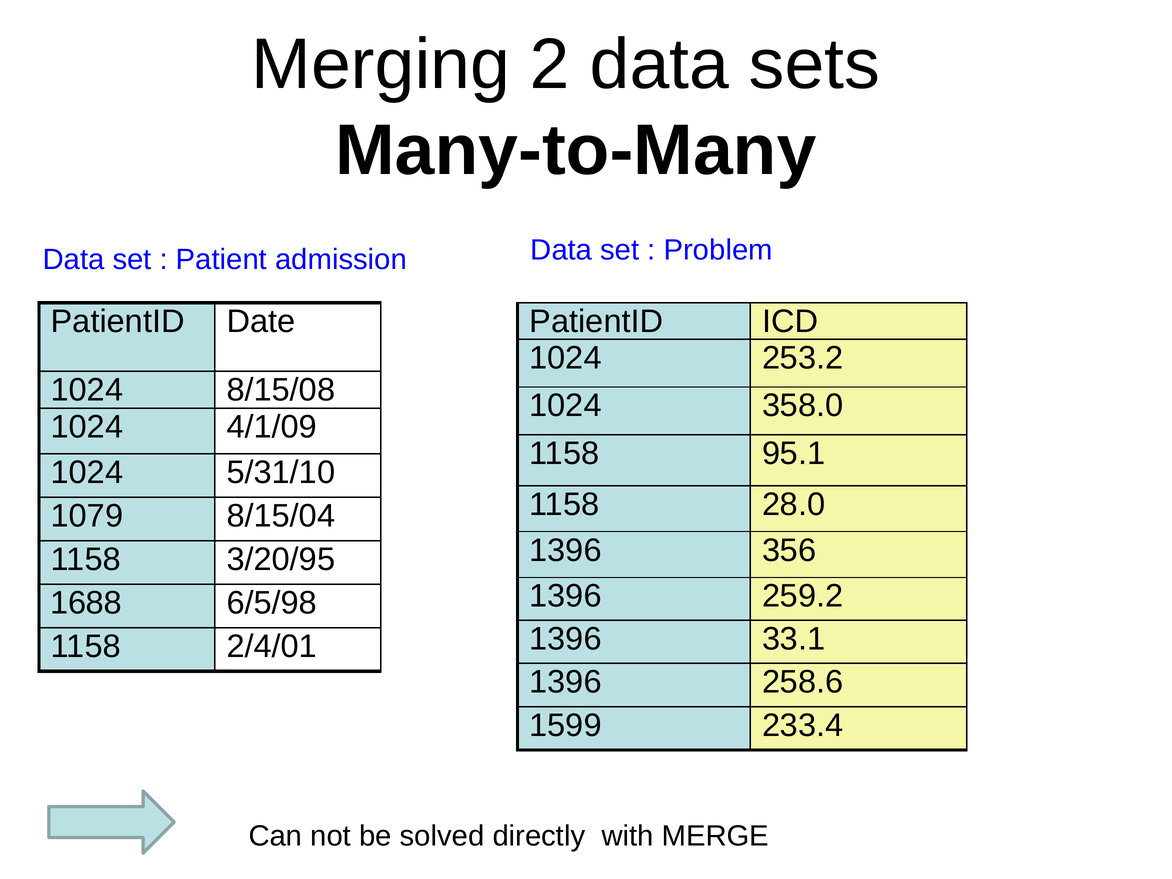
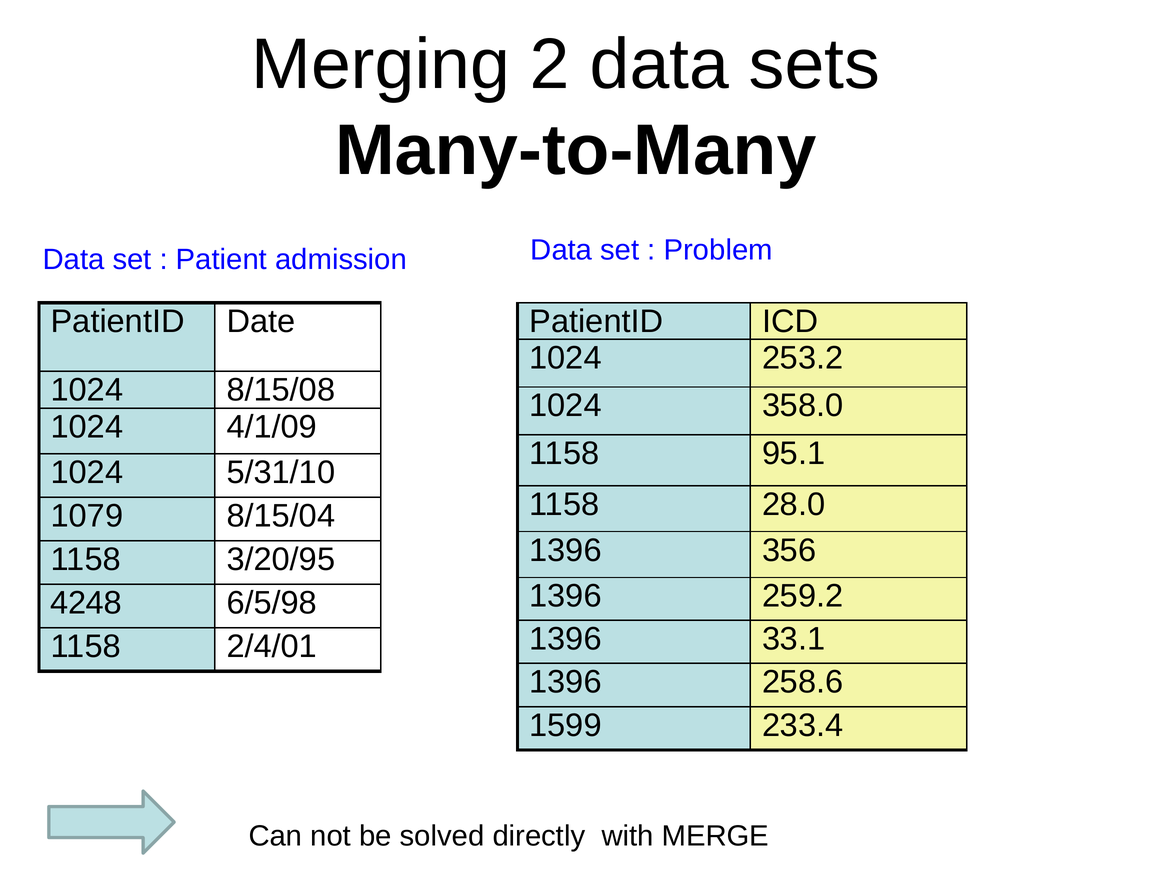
1688: 1688 -> 4248 (86, 603)
